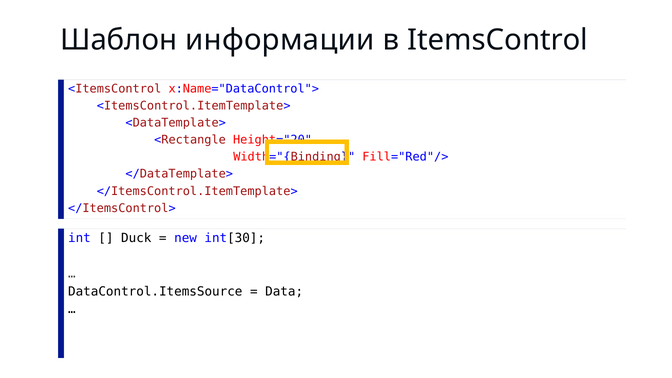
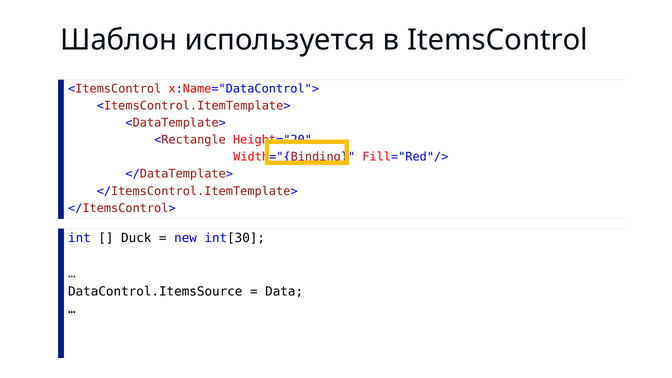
информации: информации -> используется (280, 40)
